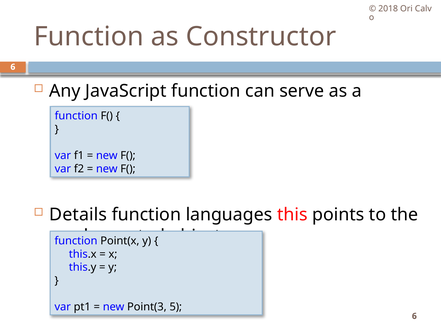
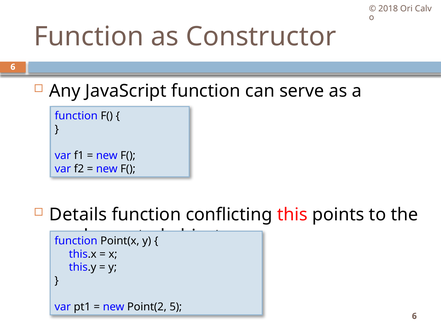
languages: languages -> conflicting (229, 215)
Point(3: Point(3 -> Point(2 (147, 308)
